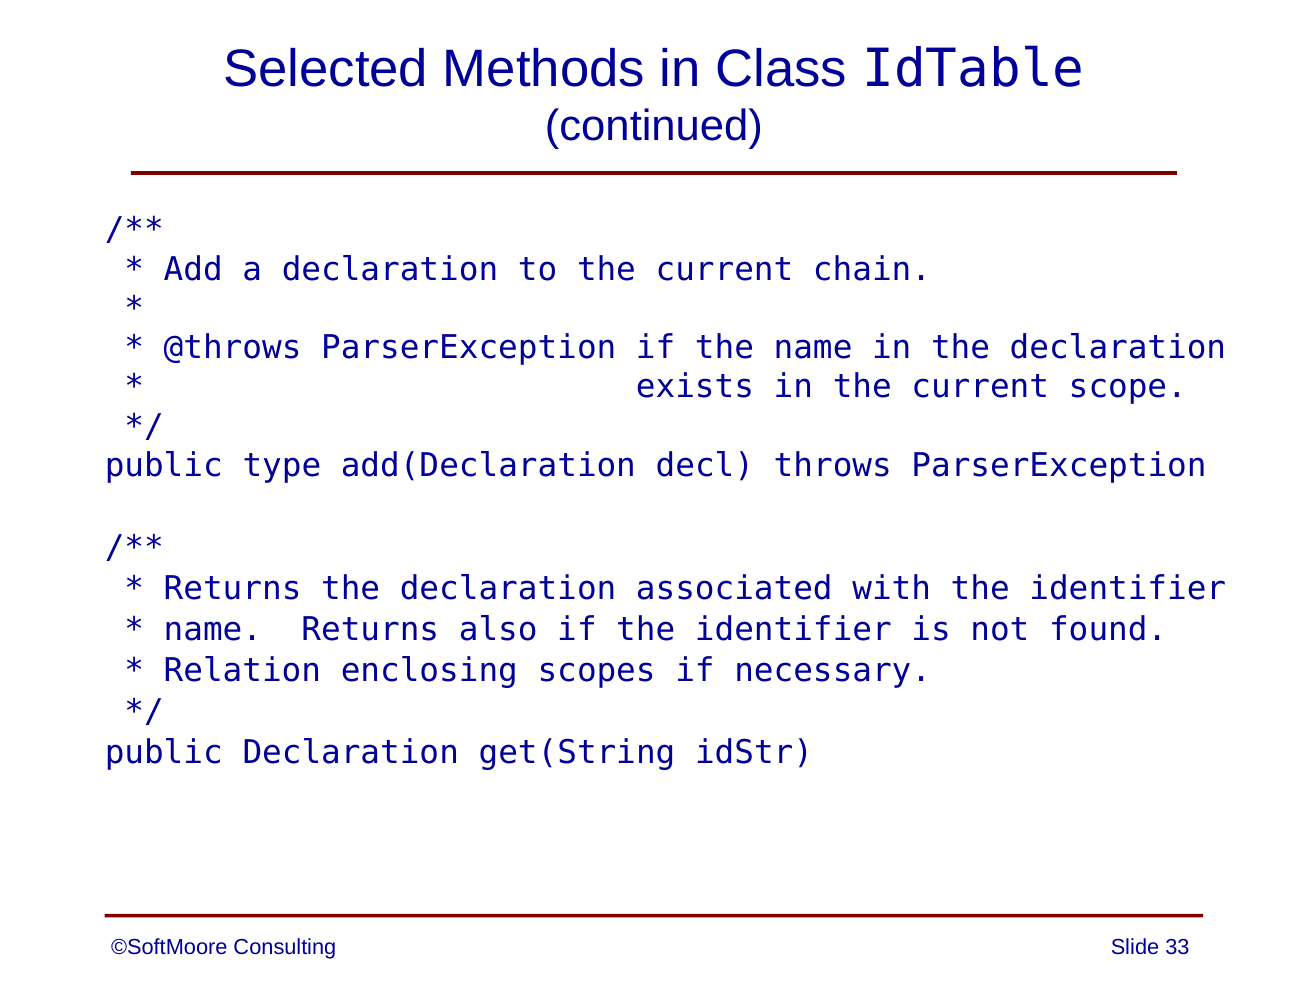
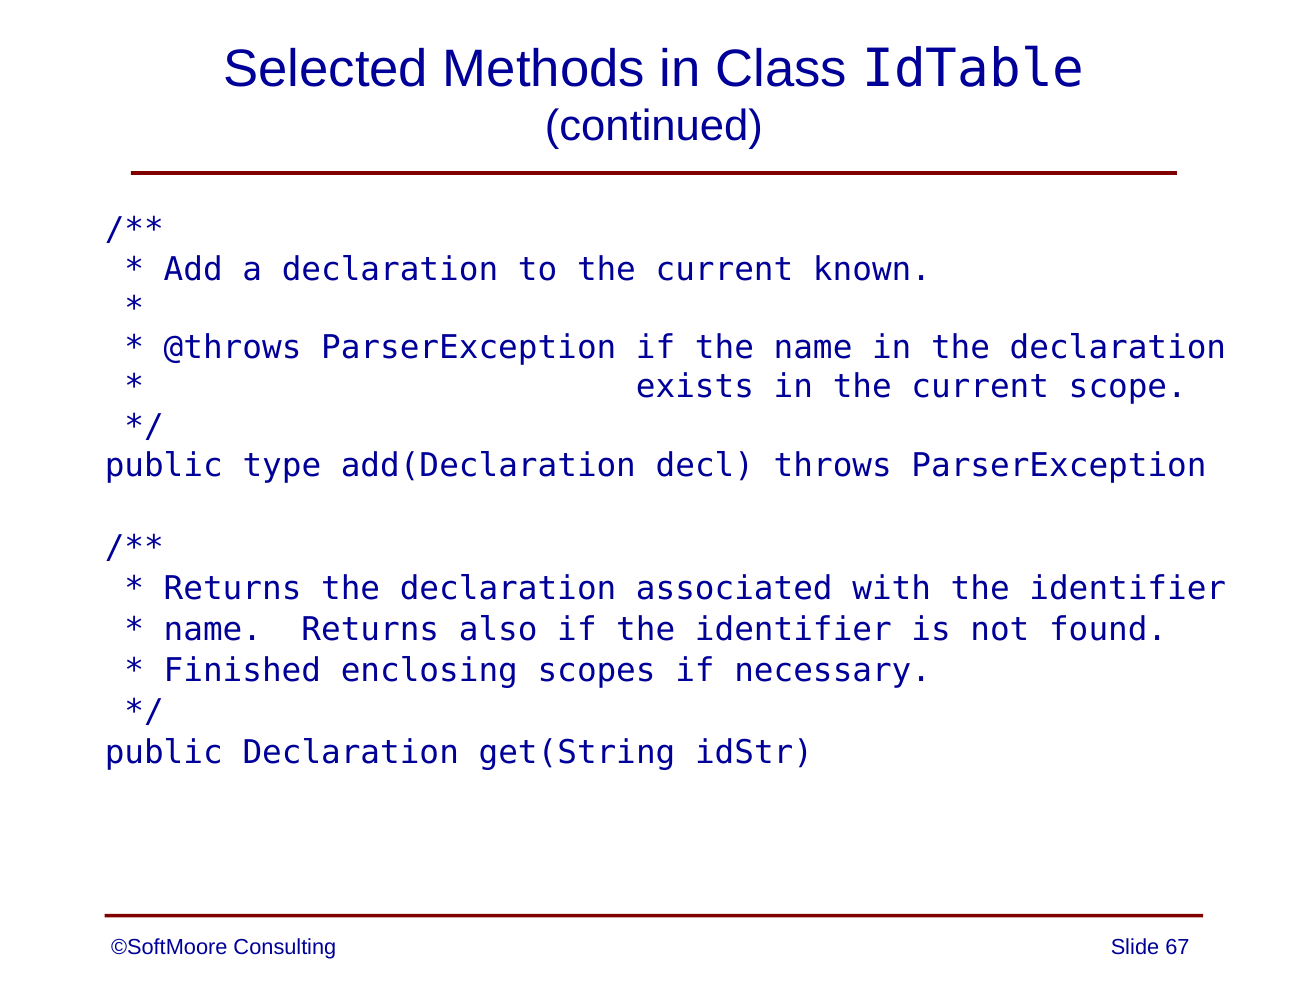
chain: chain -> known (872, 269)
Relation: Relation -> Finished (242, 671)
33: 33 -> 67 (1177, 948)
